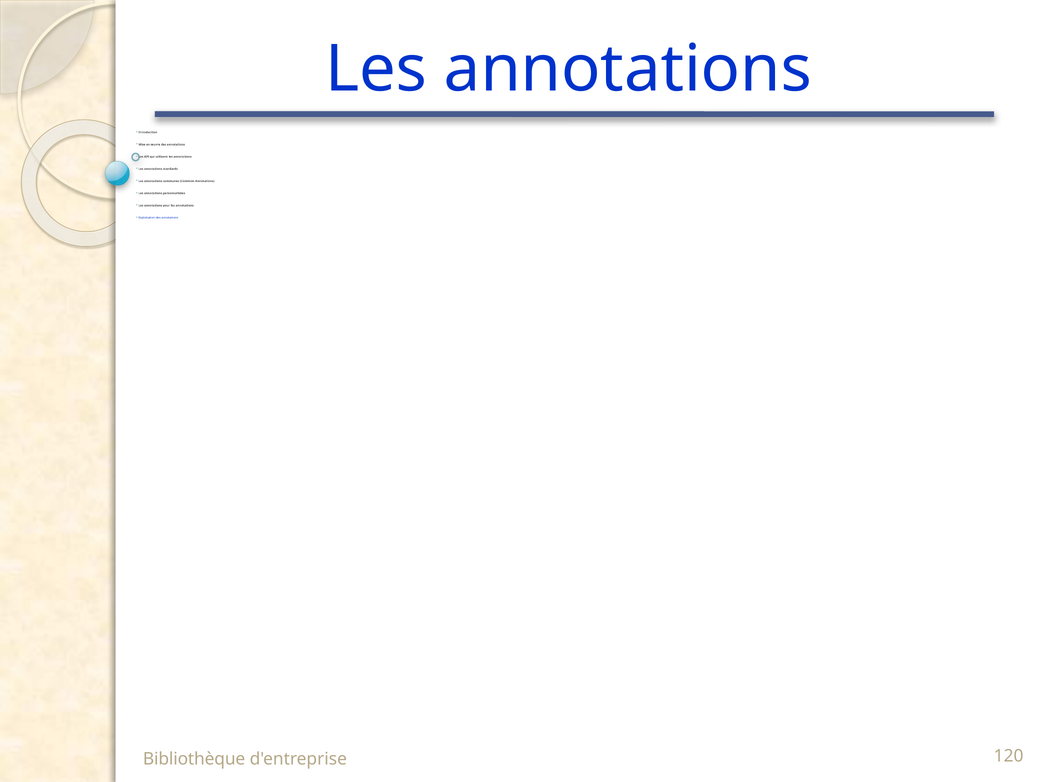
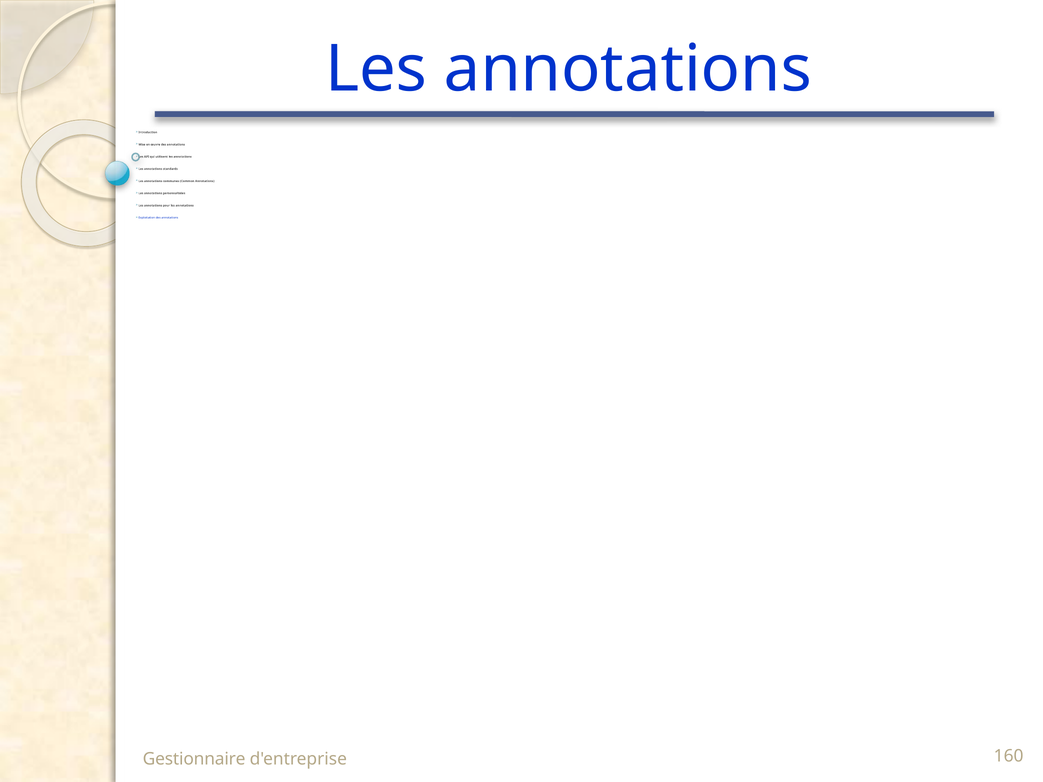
Bibliothèque: Bibliothèque -> Gestionnaire (194, 759)
120: 120 -> 160 (1009, 756)
